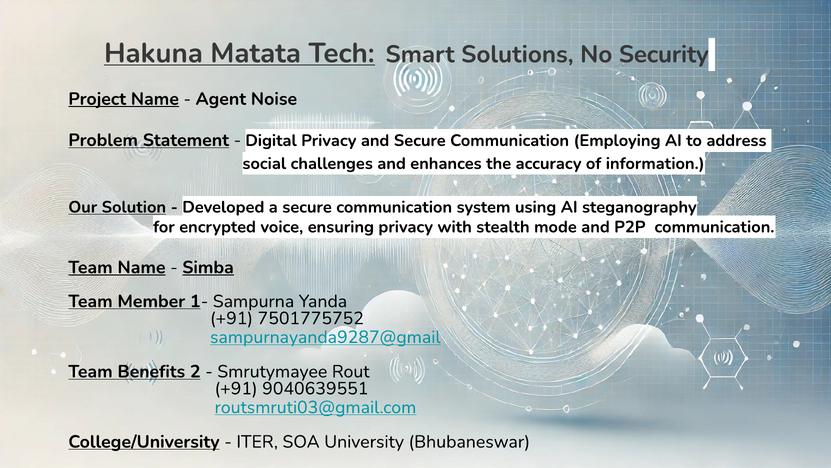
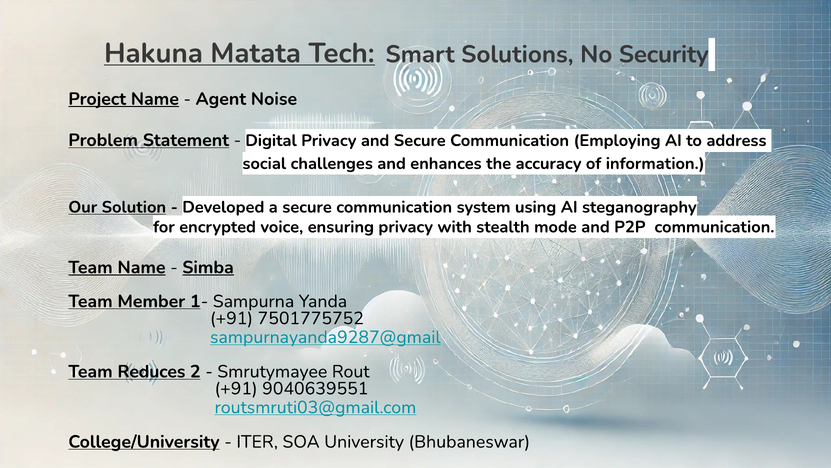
Benefits: Benefits -> Reduces (151, 371)
